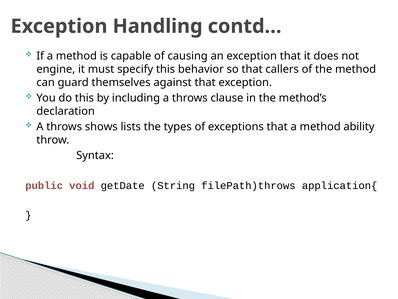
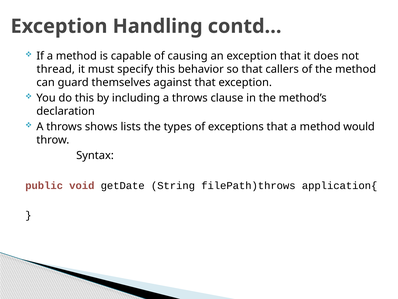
engine: engine -> thread (56, 69)
ability: ability -> would (359, 127)
